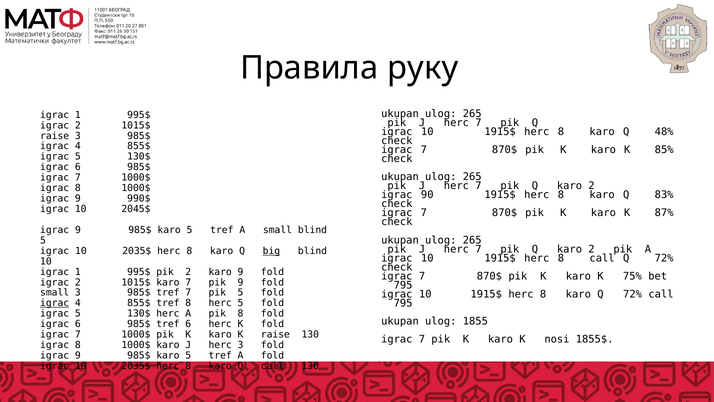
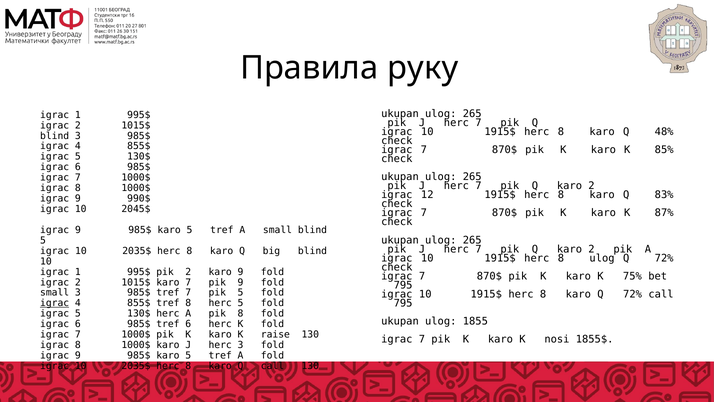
raise: raise -> blind (55, 136)
90: 90 -> 12 (427, 195)
big underline: present -> none (271, 251)
8 call: call -> ulog (602, 258)
